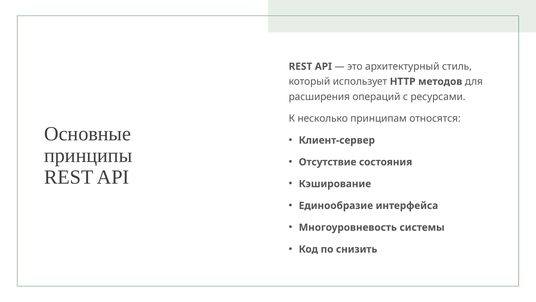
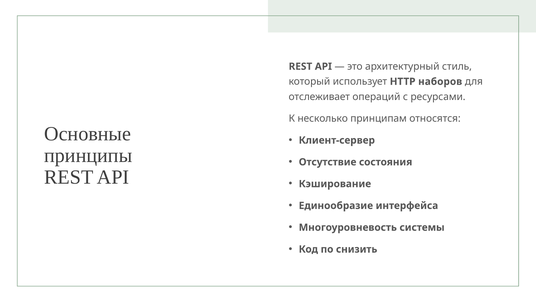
методов: методов -> наборов (440, 81)
расширения: расширения -> отслеживает (319, 97)
